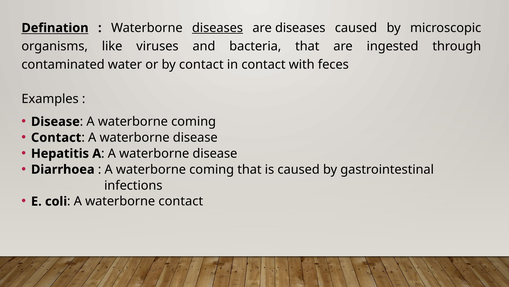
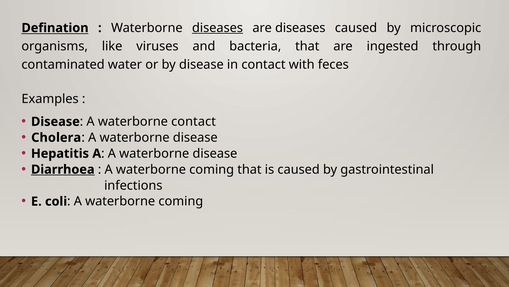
by contact: contact -> disease (201, 64)
coming: coming -> contact (194, 121)
Contact: Contact -> Cholera (56, 137)
Diarrhoea underline: none -> present (63, 169)
contact: contact -> coming (181, 201)
